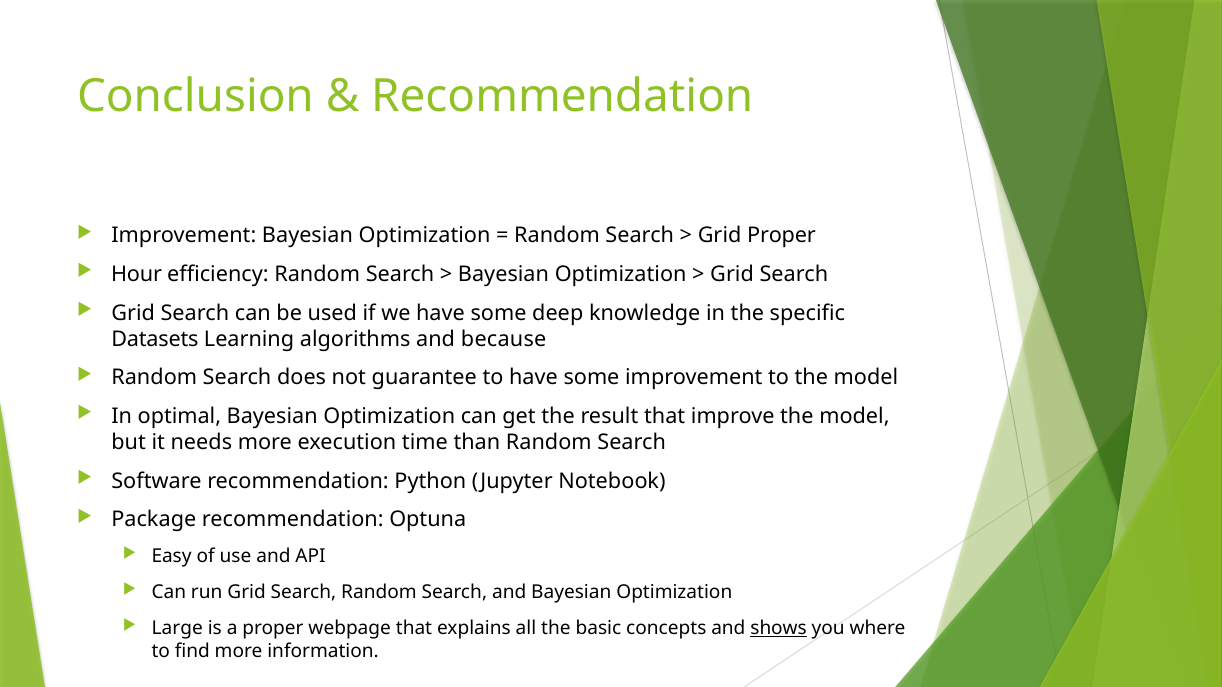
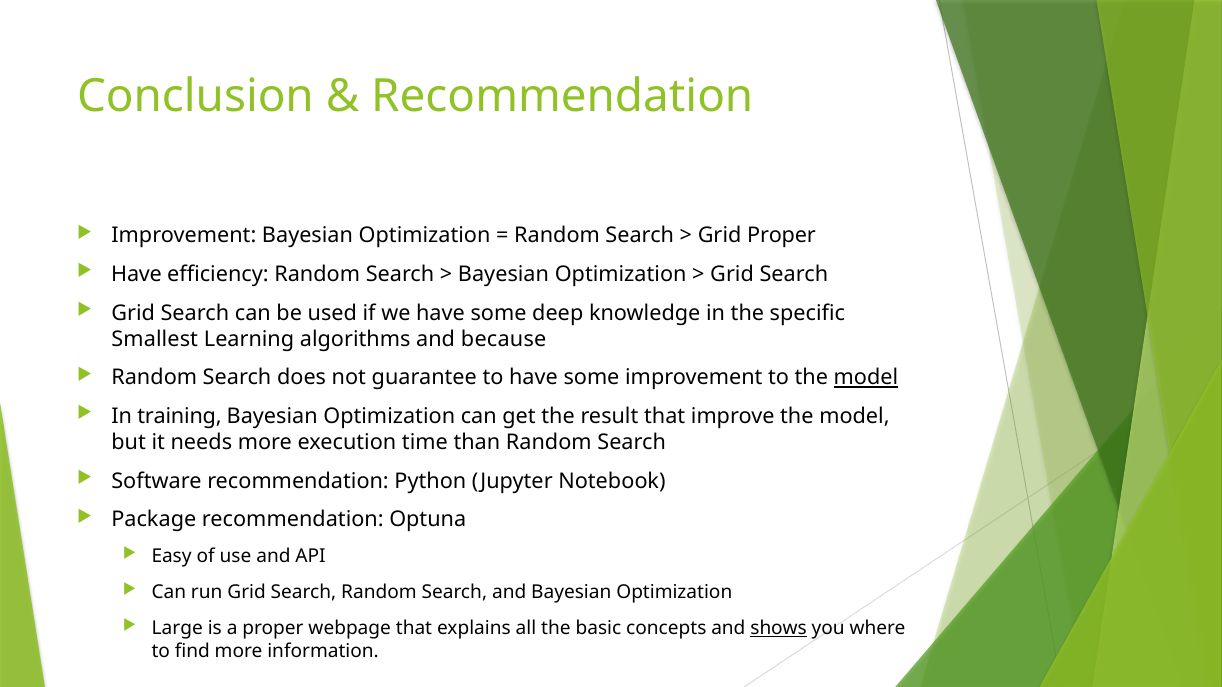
Hour: Hour -> Have (137, 274)
Datasets: Datasets -> Smallest (155, 339)
model underline: none -> present (866, 378)
optimal: optimal -> training (179, 416)
